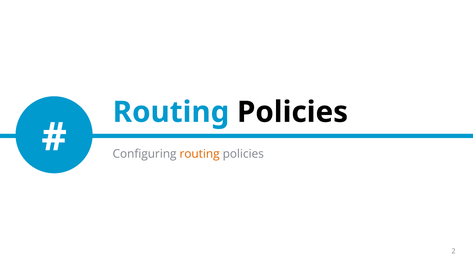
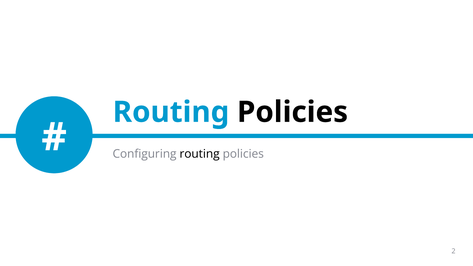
routing colour: orange -> black (200, 154)
